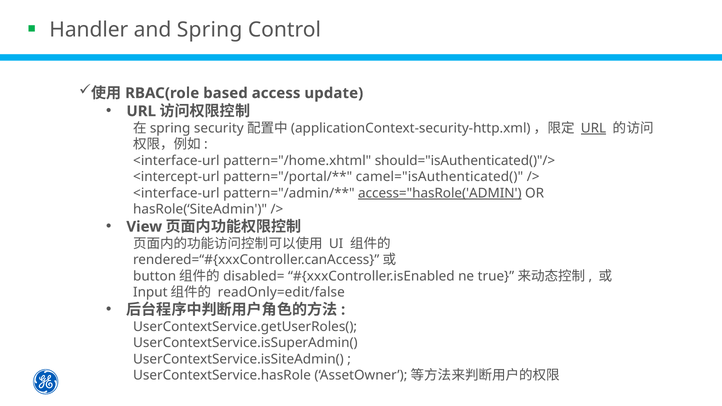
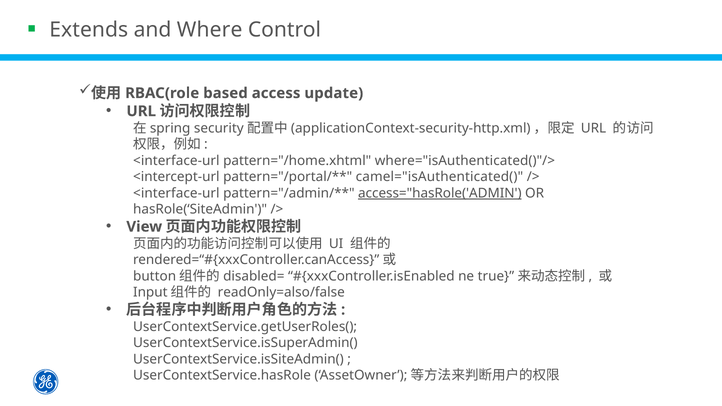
Handler: Handler -> Extends (89, 30)
Spring: Spring -> Where (210, 30)
URL underline: present -> none (594, 128)
should="isAuthenticated()"/>: should="isAuthenticated()"/> -> where="isAuthenticated()"/> (465, 161)
readOnly=edit/false: readOnly=edit/false -> readOnly=also/false (281, 293)
